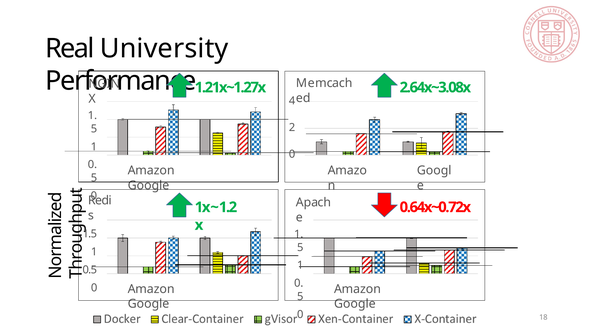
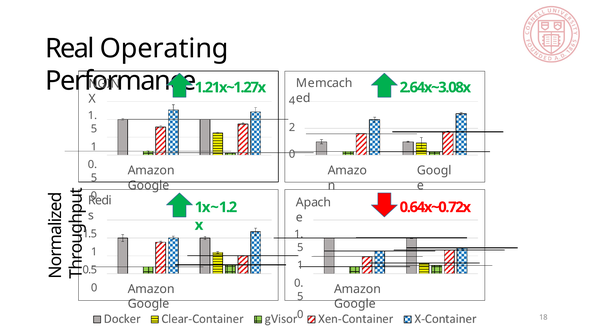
University: University -> Operating (164, 48)
